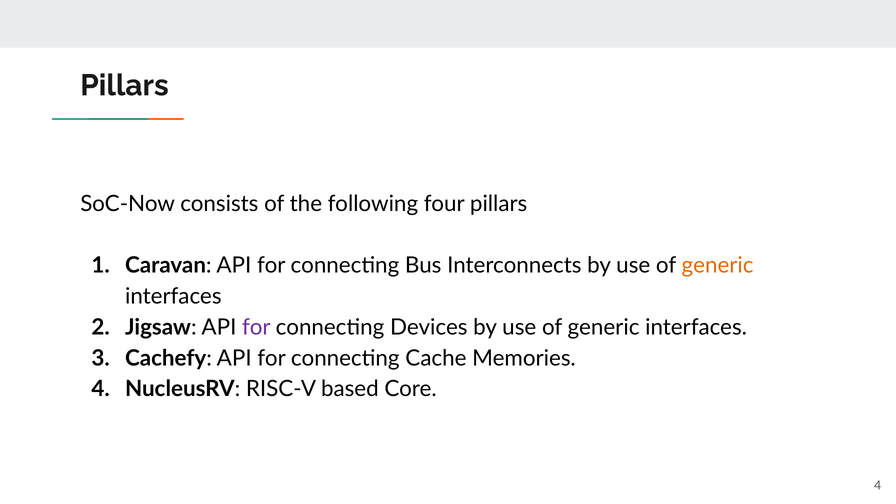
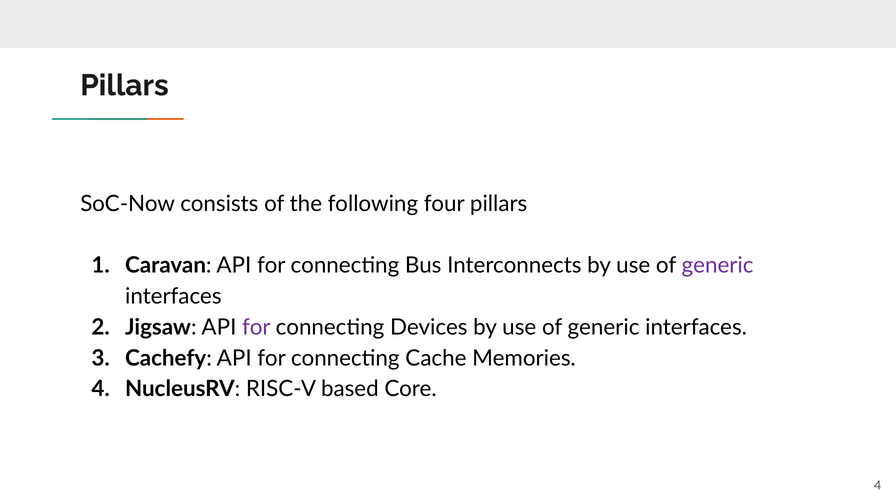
generic colour: orange -> purple (718, 265)
